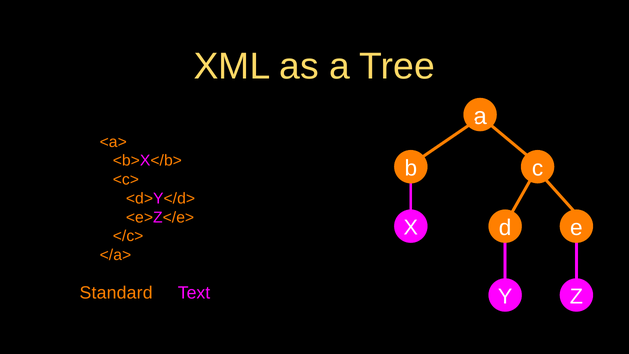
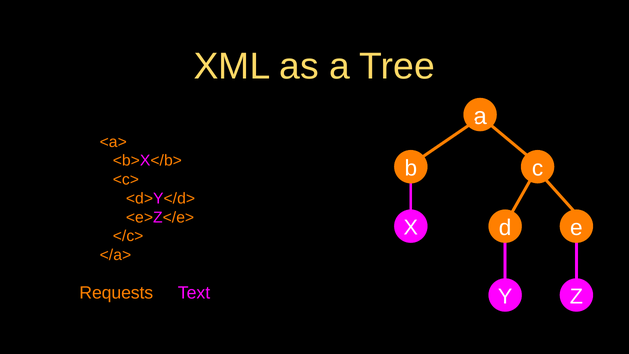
Standard: Standard -> Requests (116, 293)
